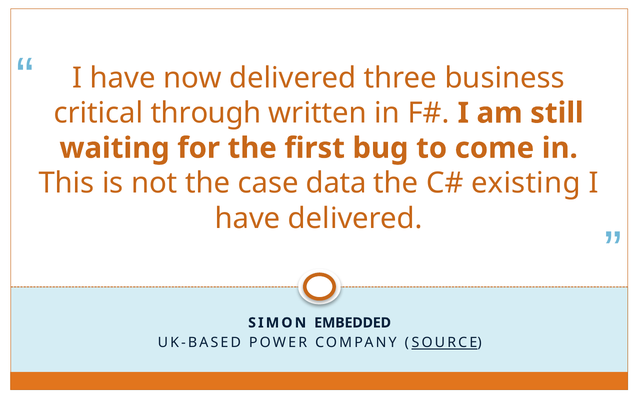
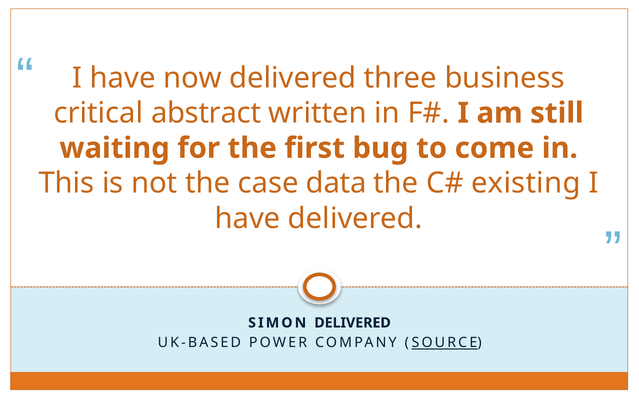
through: through -> abstract (206, 113)
SIMON EMBEDDED: EMBEDDED -> DELIVERED (353, 323)
